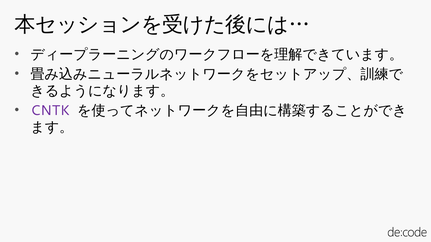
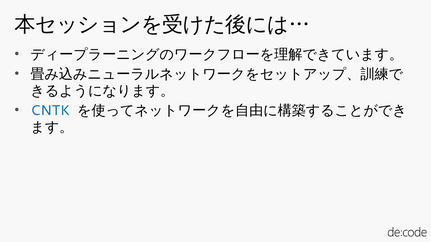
CNTK colour: purple -> blue (50, 111)
